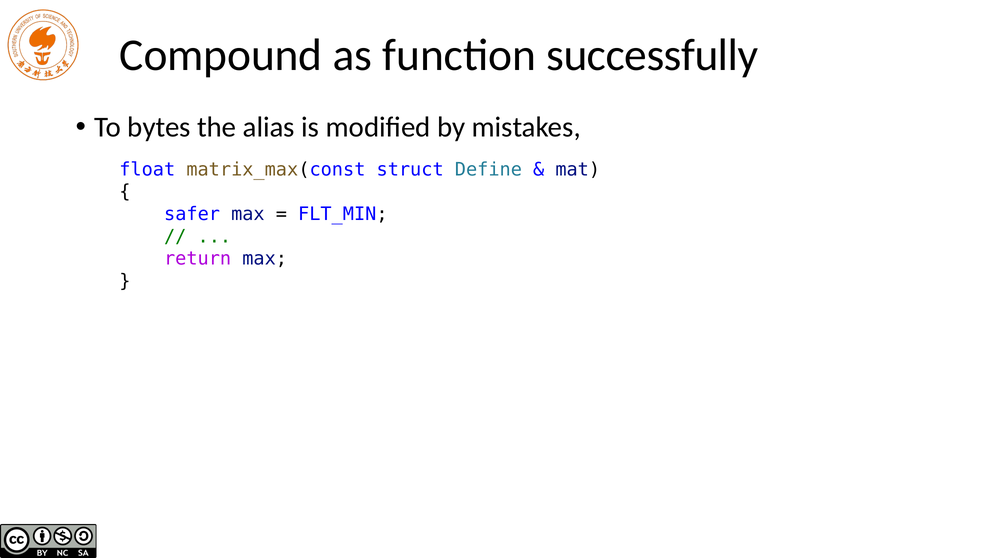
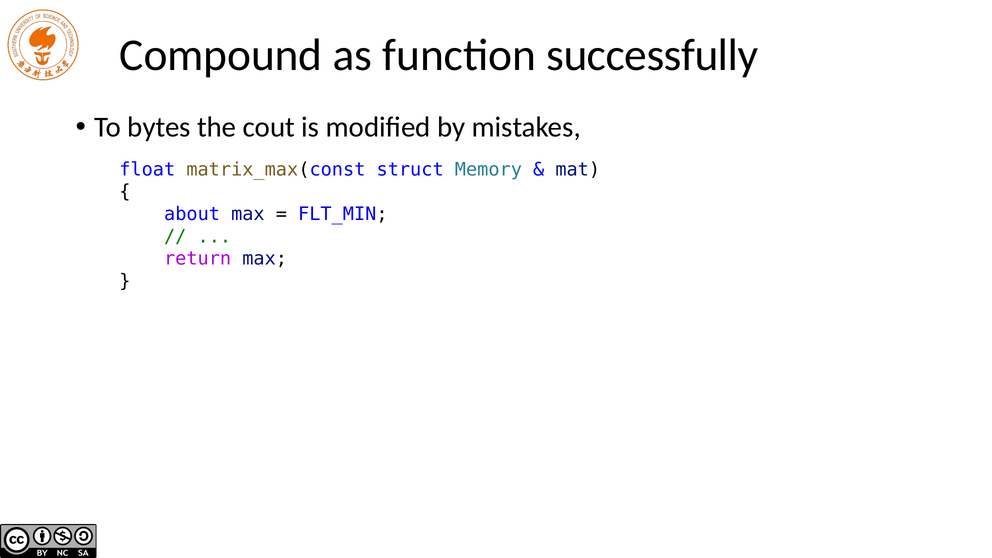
alias: alias -> cout (269, 127)
Define: Define -> Memory (488, 170)
safer: safer -> about (192, 214)
